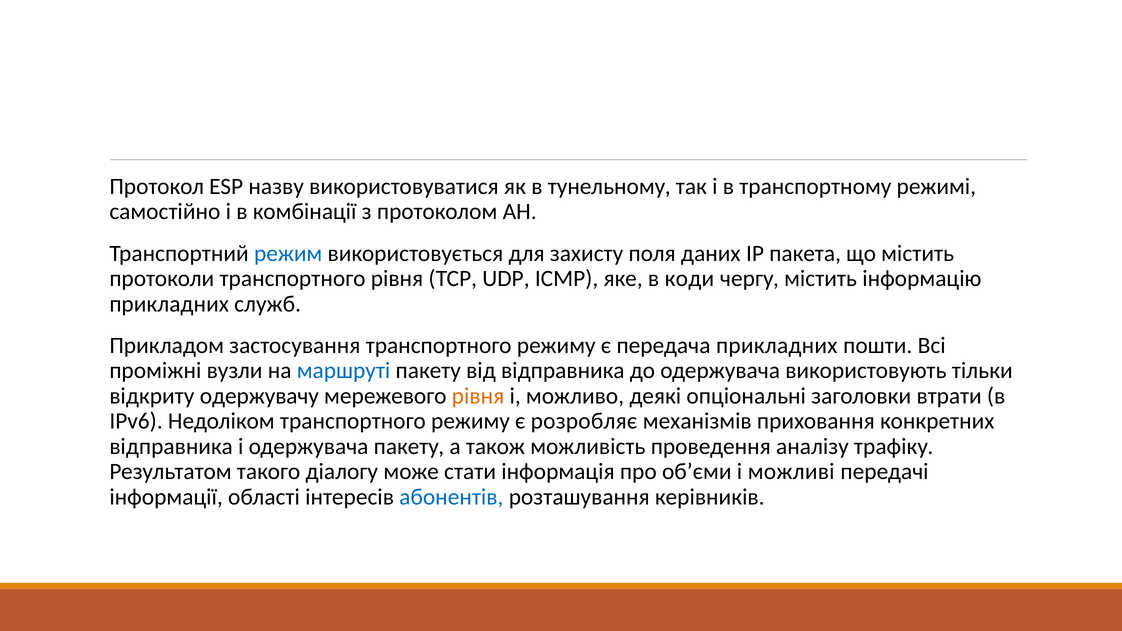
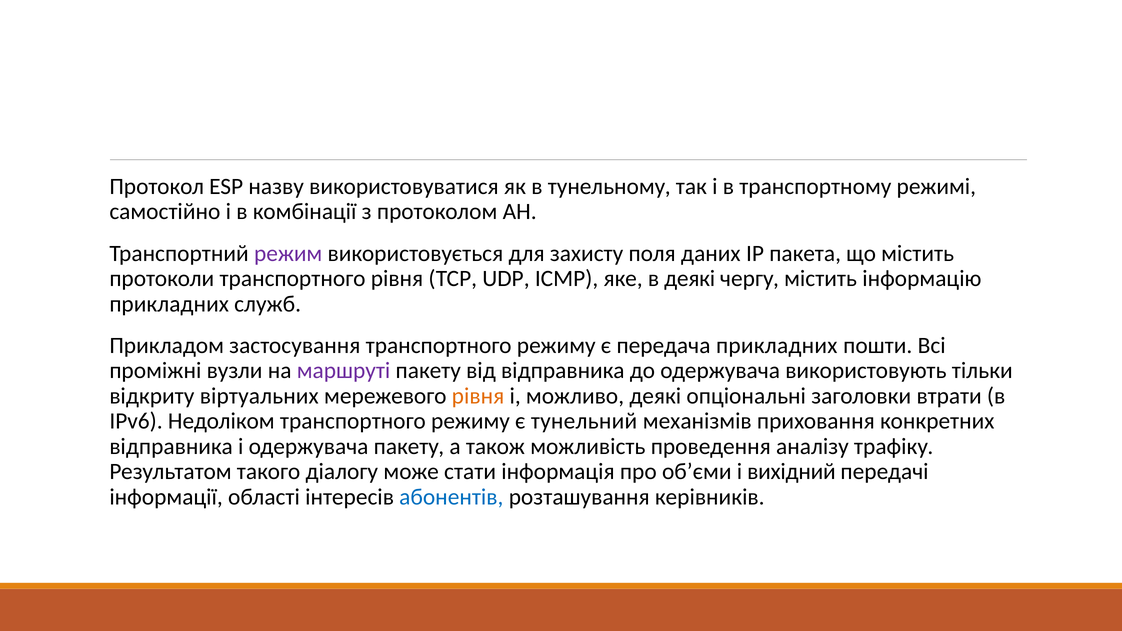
режим colour: blue -> purple (288, 253)
в коди: коди -> деякі (690, 279)
маршруті colour: blue -> purple (344, 371)
одержувачу: одержувачу -> віртуальних (259, 396)
розробляє: розробляє -> тунельний (584, 421)
можливі: можливі -> вихідний (791, 472)
